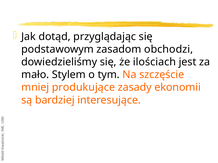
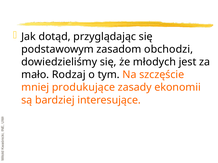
ilościach: ilościach -> młodych (154, 62)
Stylem: Stylem -> Rodzaj (69, 75)
